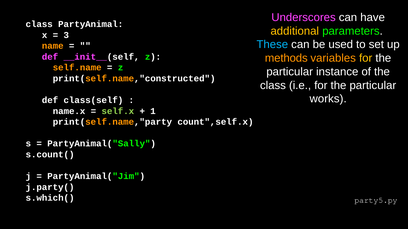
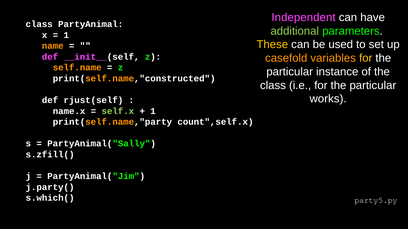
Underscores: Underscores -> Independent (304, 17)
additional colour: yellow -> light green (295, 31)
3: 3 -> 1 (66, 35)
These colour: light blue -> yellow (272, 45)
methods: methods -> casefold (286, 58)
class(self: class(self -> rjust(self (93, 100)
s.count(: s.count( -> s.zfill( (50, 155)
